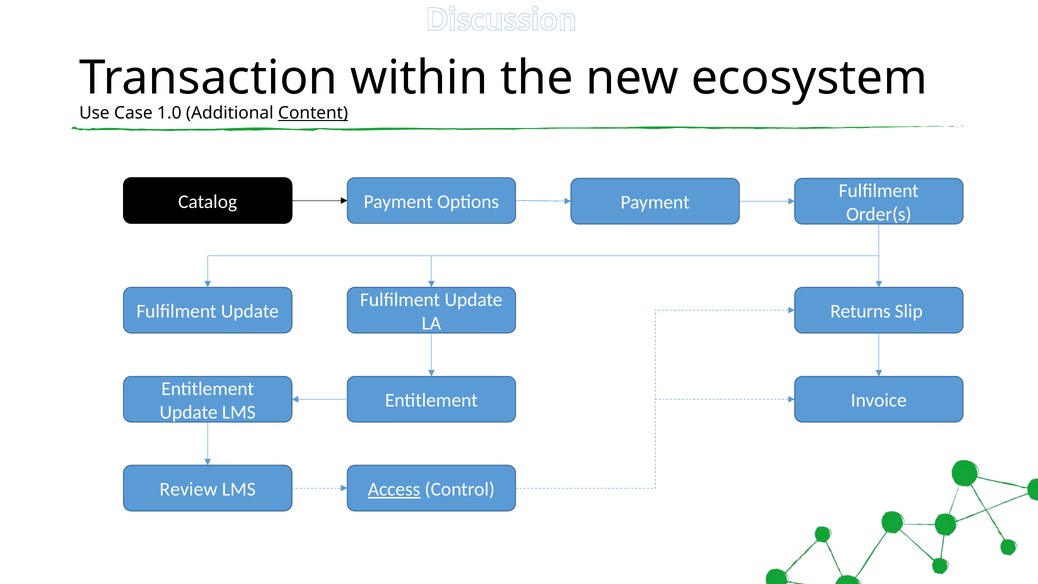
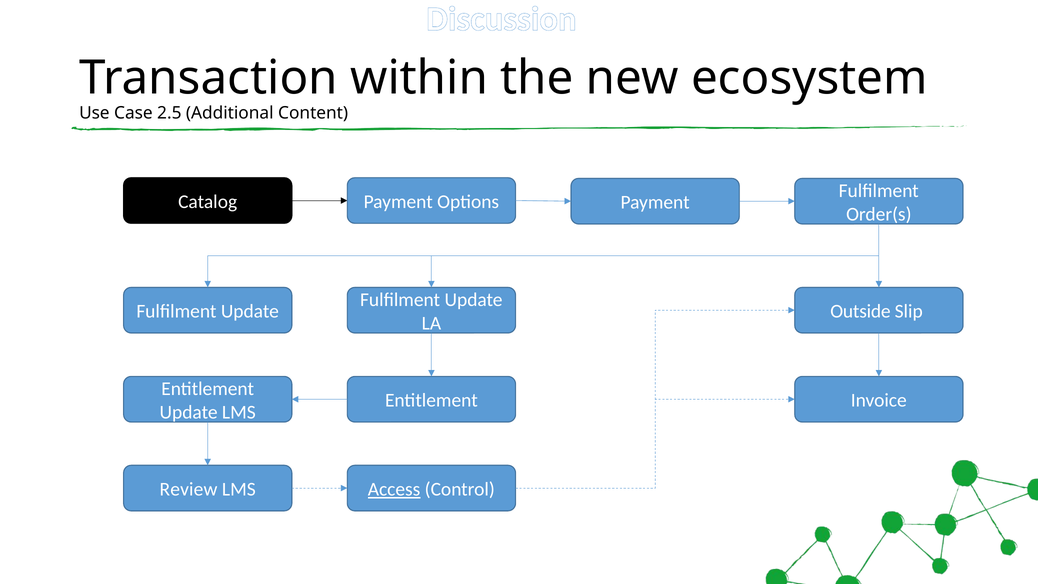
1.0: 1.0 -> 2.5 (169, 113)
Content underline: present -> none (313, 113)
Returns: Returns -> Outside (860, 311)
